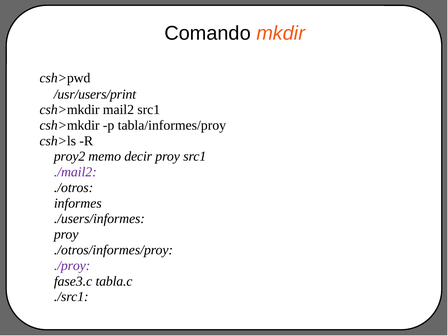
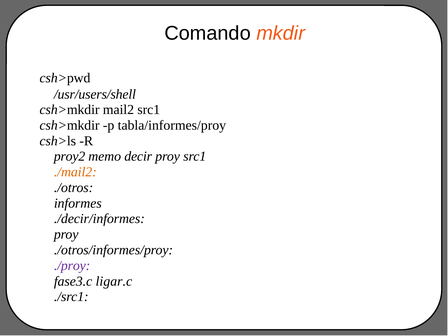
/usr/users/print: /usr/users/print -> /usr/users/shell (95, 94)
./mail2 colour: purple -> orange (75, 172)
./users/informes: ./users/informes -> ./decir/informes (99, 219)
tabla.c: tabla.c -> ligar.c (114, 281)
